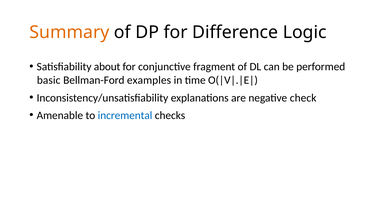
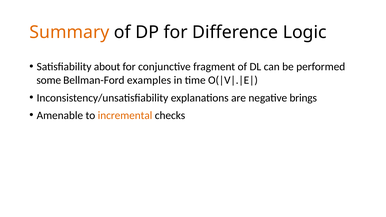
basic: basic -> some (49, 80)
check: check -> brings (303, 98)
incremental colour: blue -> orange (125, 115)
